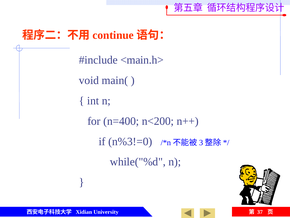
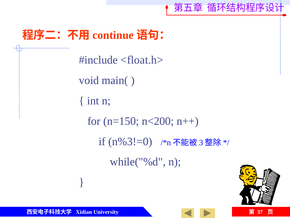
<main.h>: <main.h> -> <float.h> (142, 60)
n=400: n=400 -> n=150 (121, 121)
